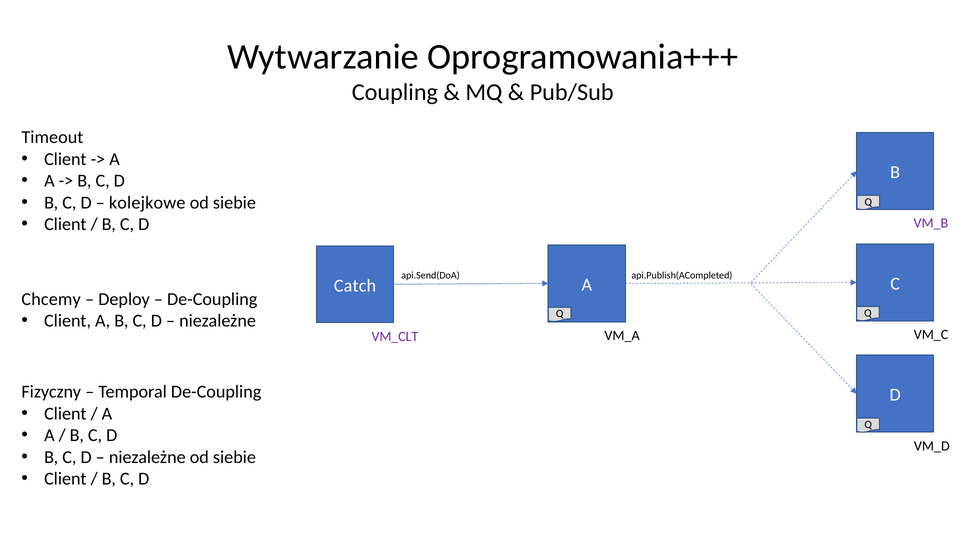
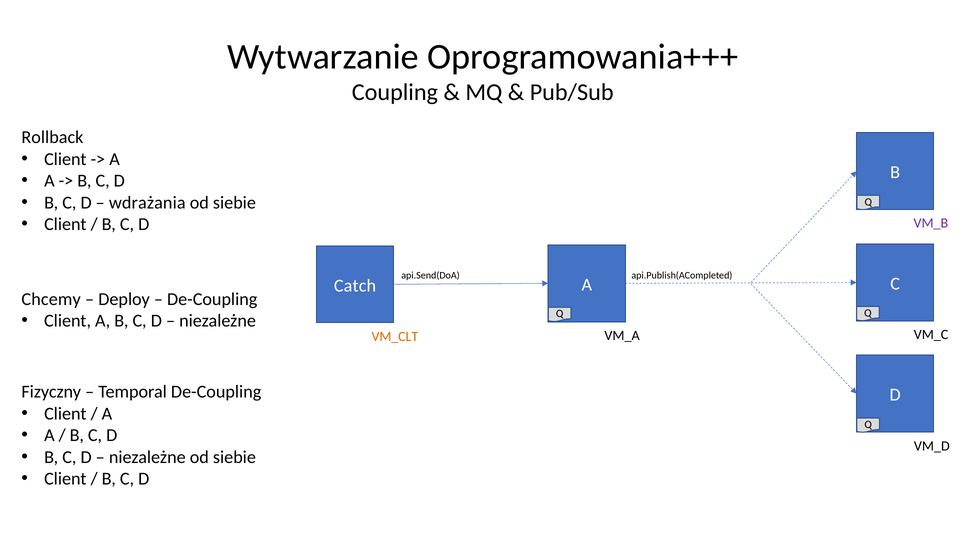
Timeout: Timeout -> Rollback (52, 137)
kolejkowe: kolejkowe -> wdrażania (147, 203)
VM_CLT colour: purple -> orange (395, 337)
